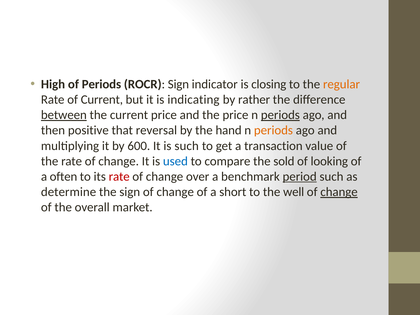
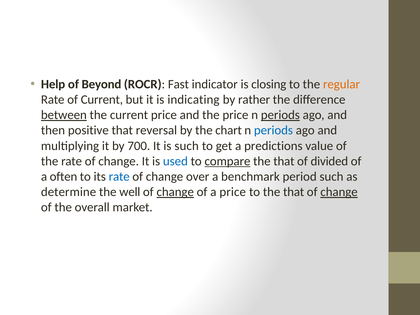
High: High -> Help (53, 84)
of Periods: Periods -> Beyond (101, 84)
ROCR Sign: Sign -> Fast (178, 84)
hand: hand -> chart (229, 130)
periods colour: orange -> blue (273, 130)
600: 600 -> 700 (139, 146)
transaction: transaction -> predictions (273, 146)
compare underline: none -> present (227, 161)
sold: sold -> that (284, 161)
looking: looking -> divided (329, 161)
rate colour: red -> blue (119, 177)
period underline: present -> none (300, 177)
the sign: sign -> well (130, 192)
change underline: none -> present (175, 192)
a short: short -> price (233, 192)
to the well: well -> that (294, 192)
